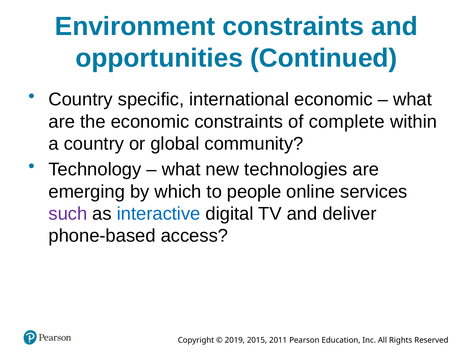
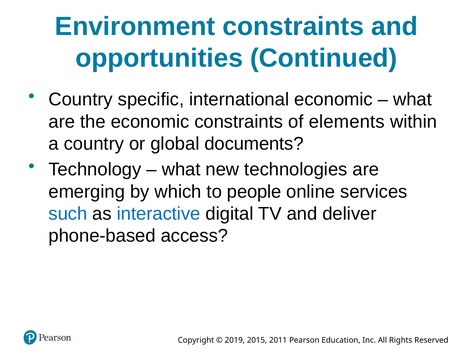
complete: complete -> elements (347, 122)
community: community -> documents (254, 144)
such colour: purple -> blue (68, 214)
